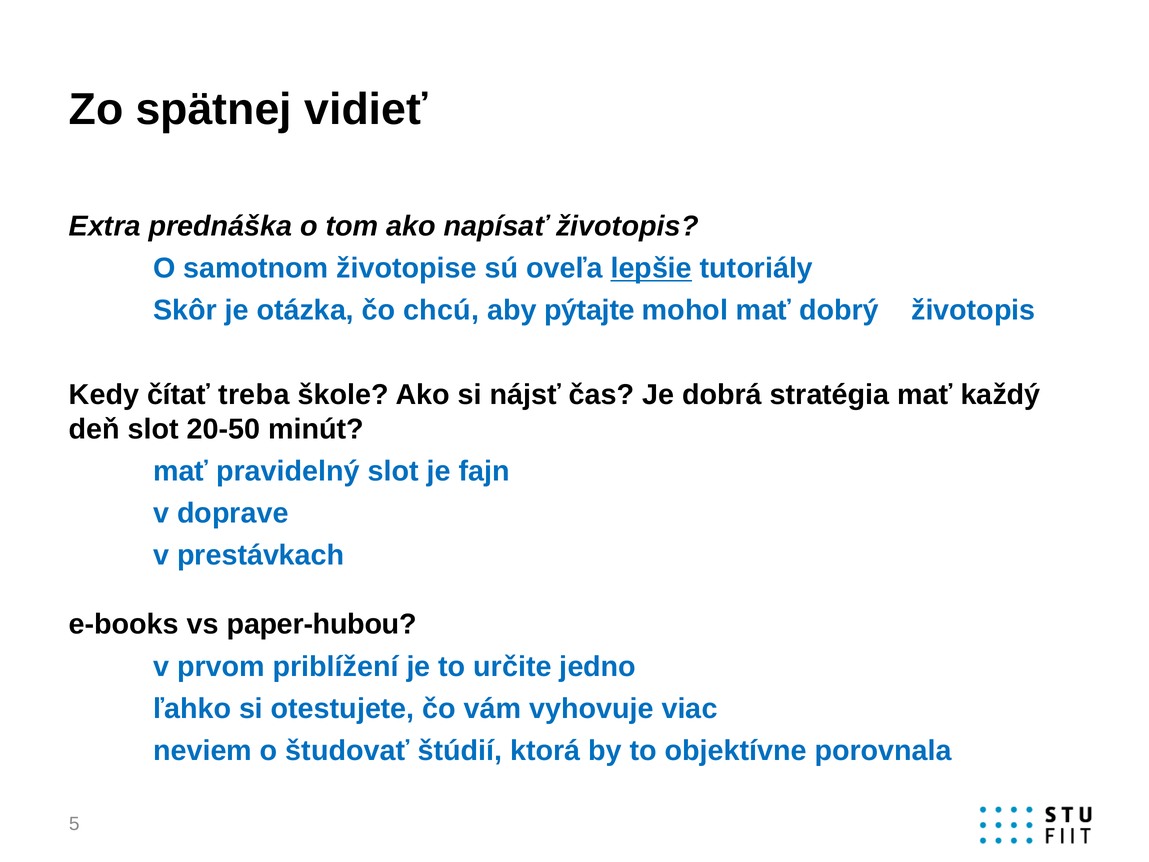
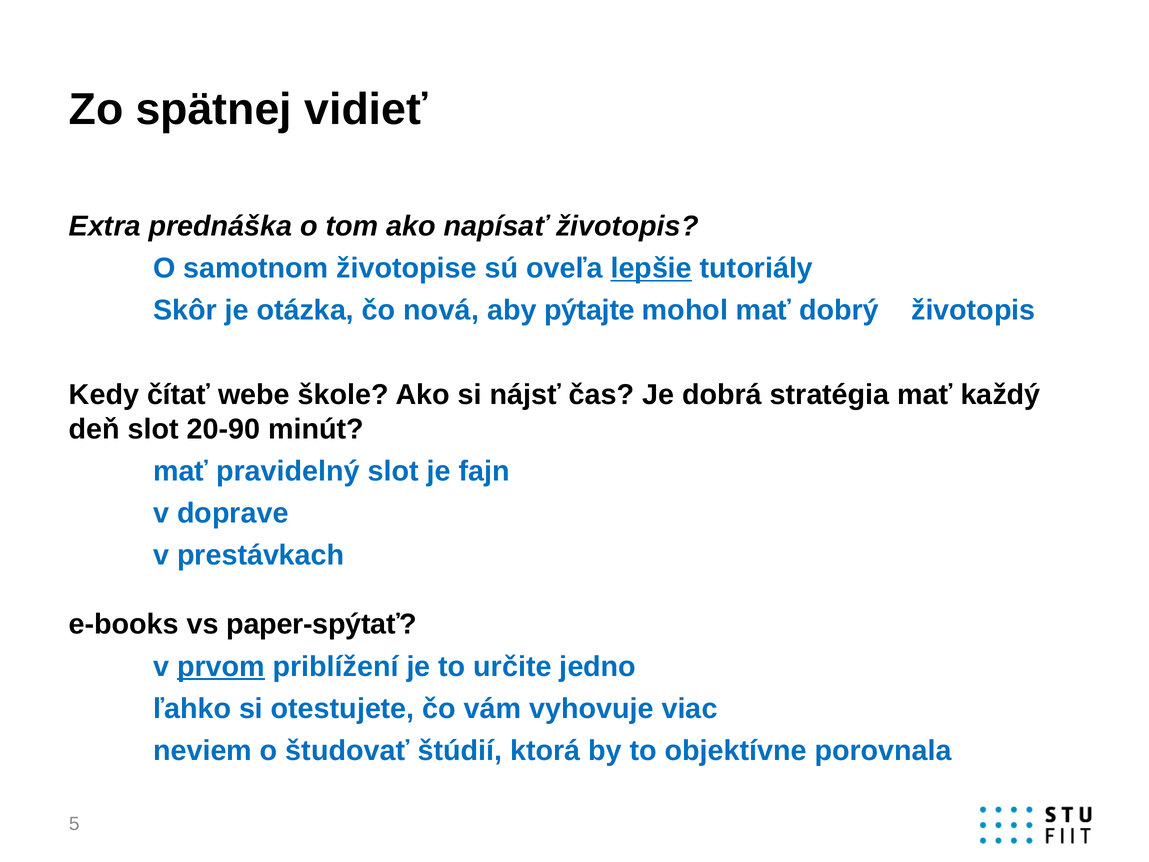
chcú: chcú -> nová (441, 310)
treba: treba -> webe (254, 395)
20-50: 20-50 -> 20-90 (223, 429)
paper-hubou: paper-hubou -> paper-spýtať (322, 624)
prvom underline: none -> present (221, 666)
